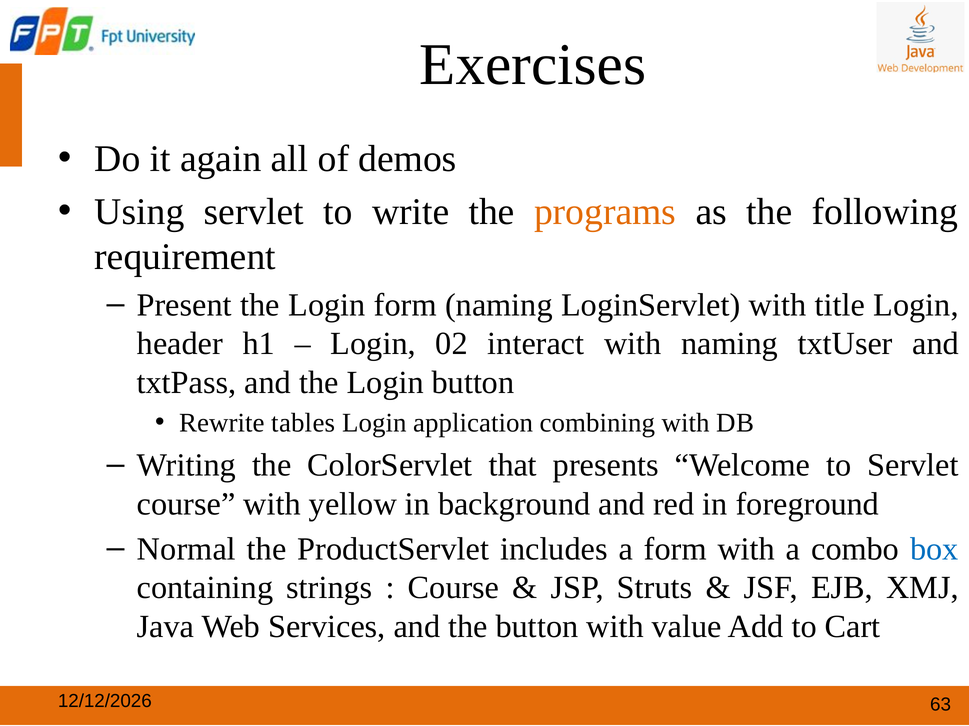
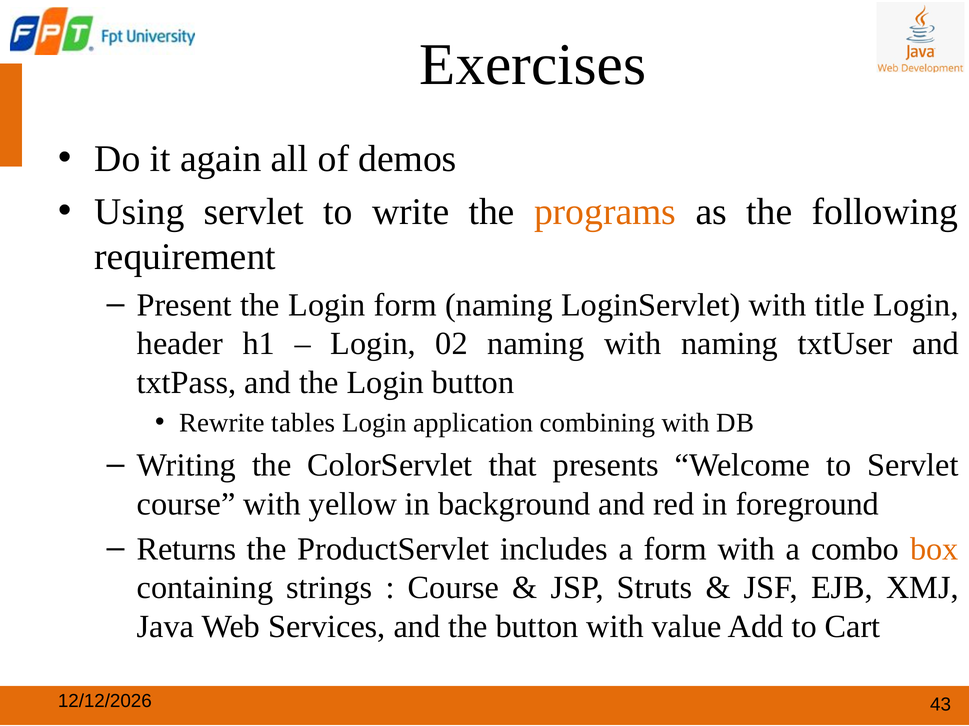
02 interact: interact -> naming (536, 344)
Normal: Normal -> Returns (187, 550)
box colour: blue -> orange (934, 550)
63: 63 -> 43 (941, 705)
